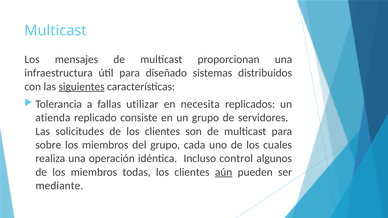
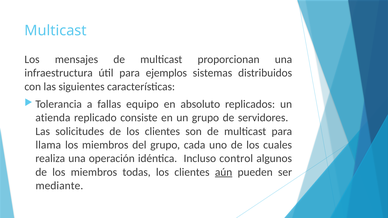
diseñado: diseñado -> ejemplos (166, 73)
siguientes underline: present -> none (82, 87)
utilizar: utilizar -> equipo (142, 104)
necesita: necesita -> absoluto (200, 104)
sobre: sobre -> llama (48, 145)
